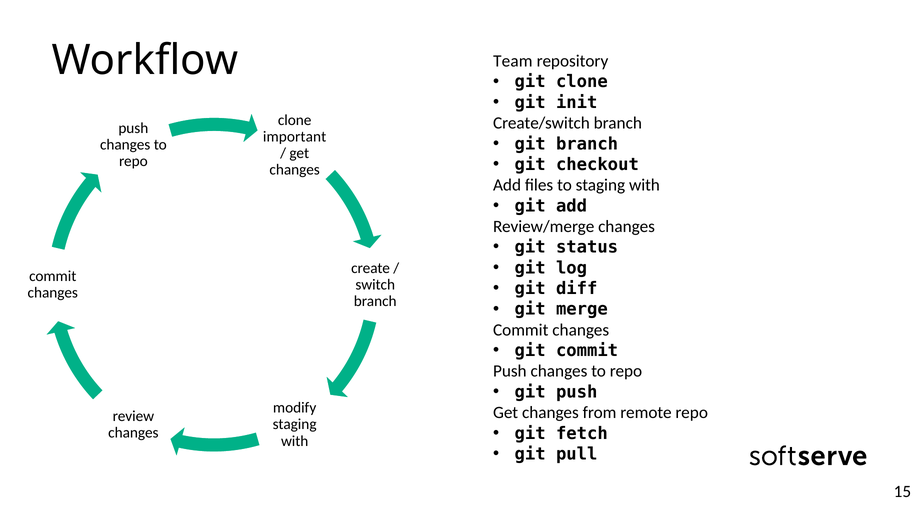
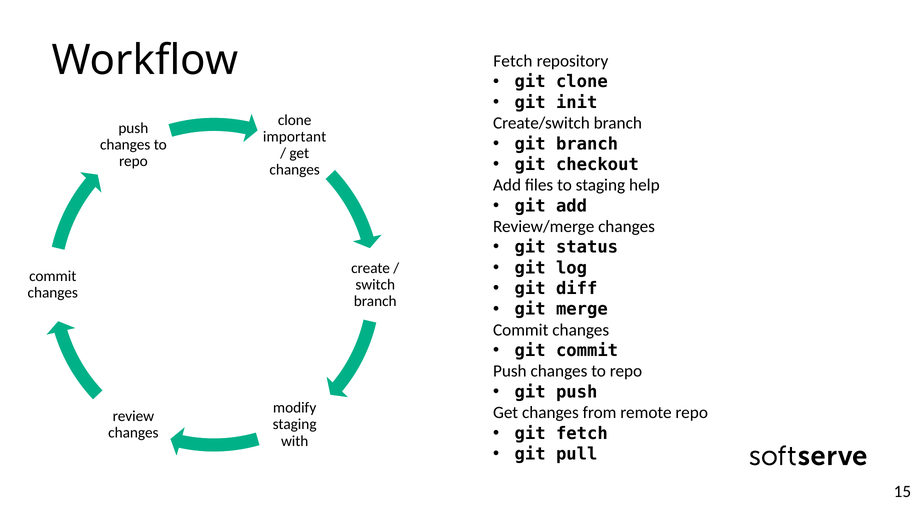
Team: Team -> Fetch (513, 61)
to staging with: with -> help (644, 185)
